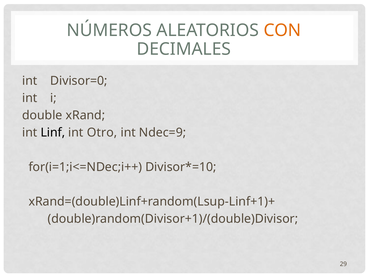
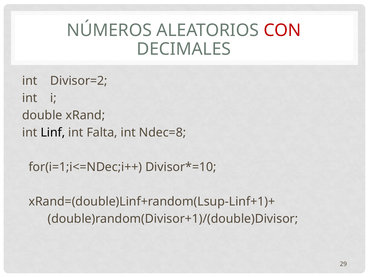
CON colour: orange -> red (282, 30)
Divisor=0: Divisor=0 -> Divisor=2 (79, 81)
Otro: Otro -> Falta (102, 132)
Ndec=9: Ndec=9 -> Ndec=8 (163, 132)
